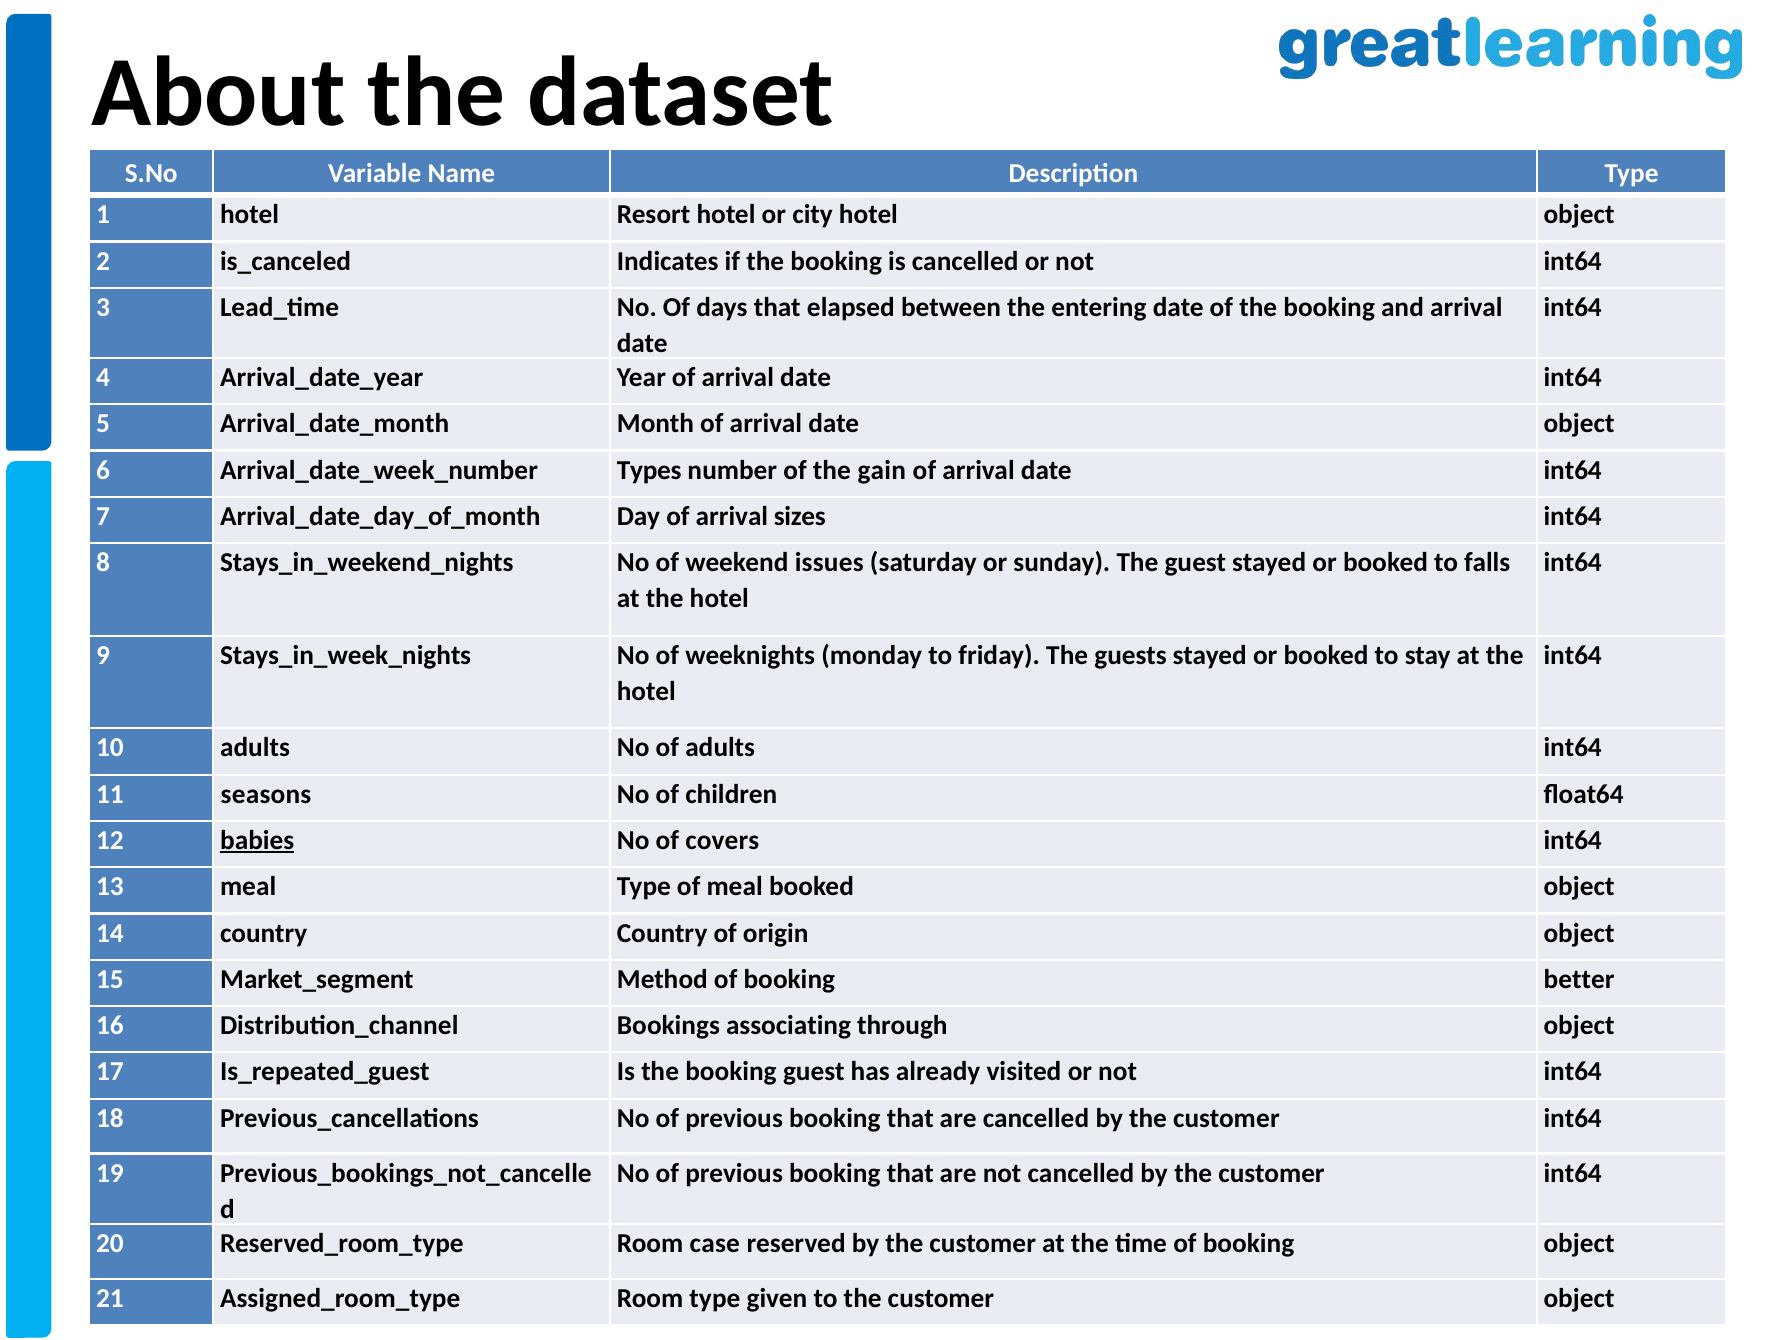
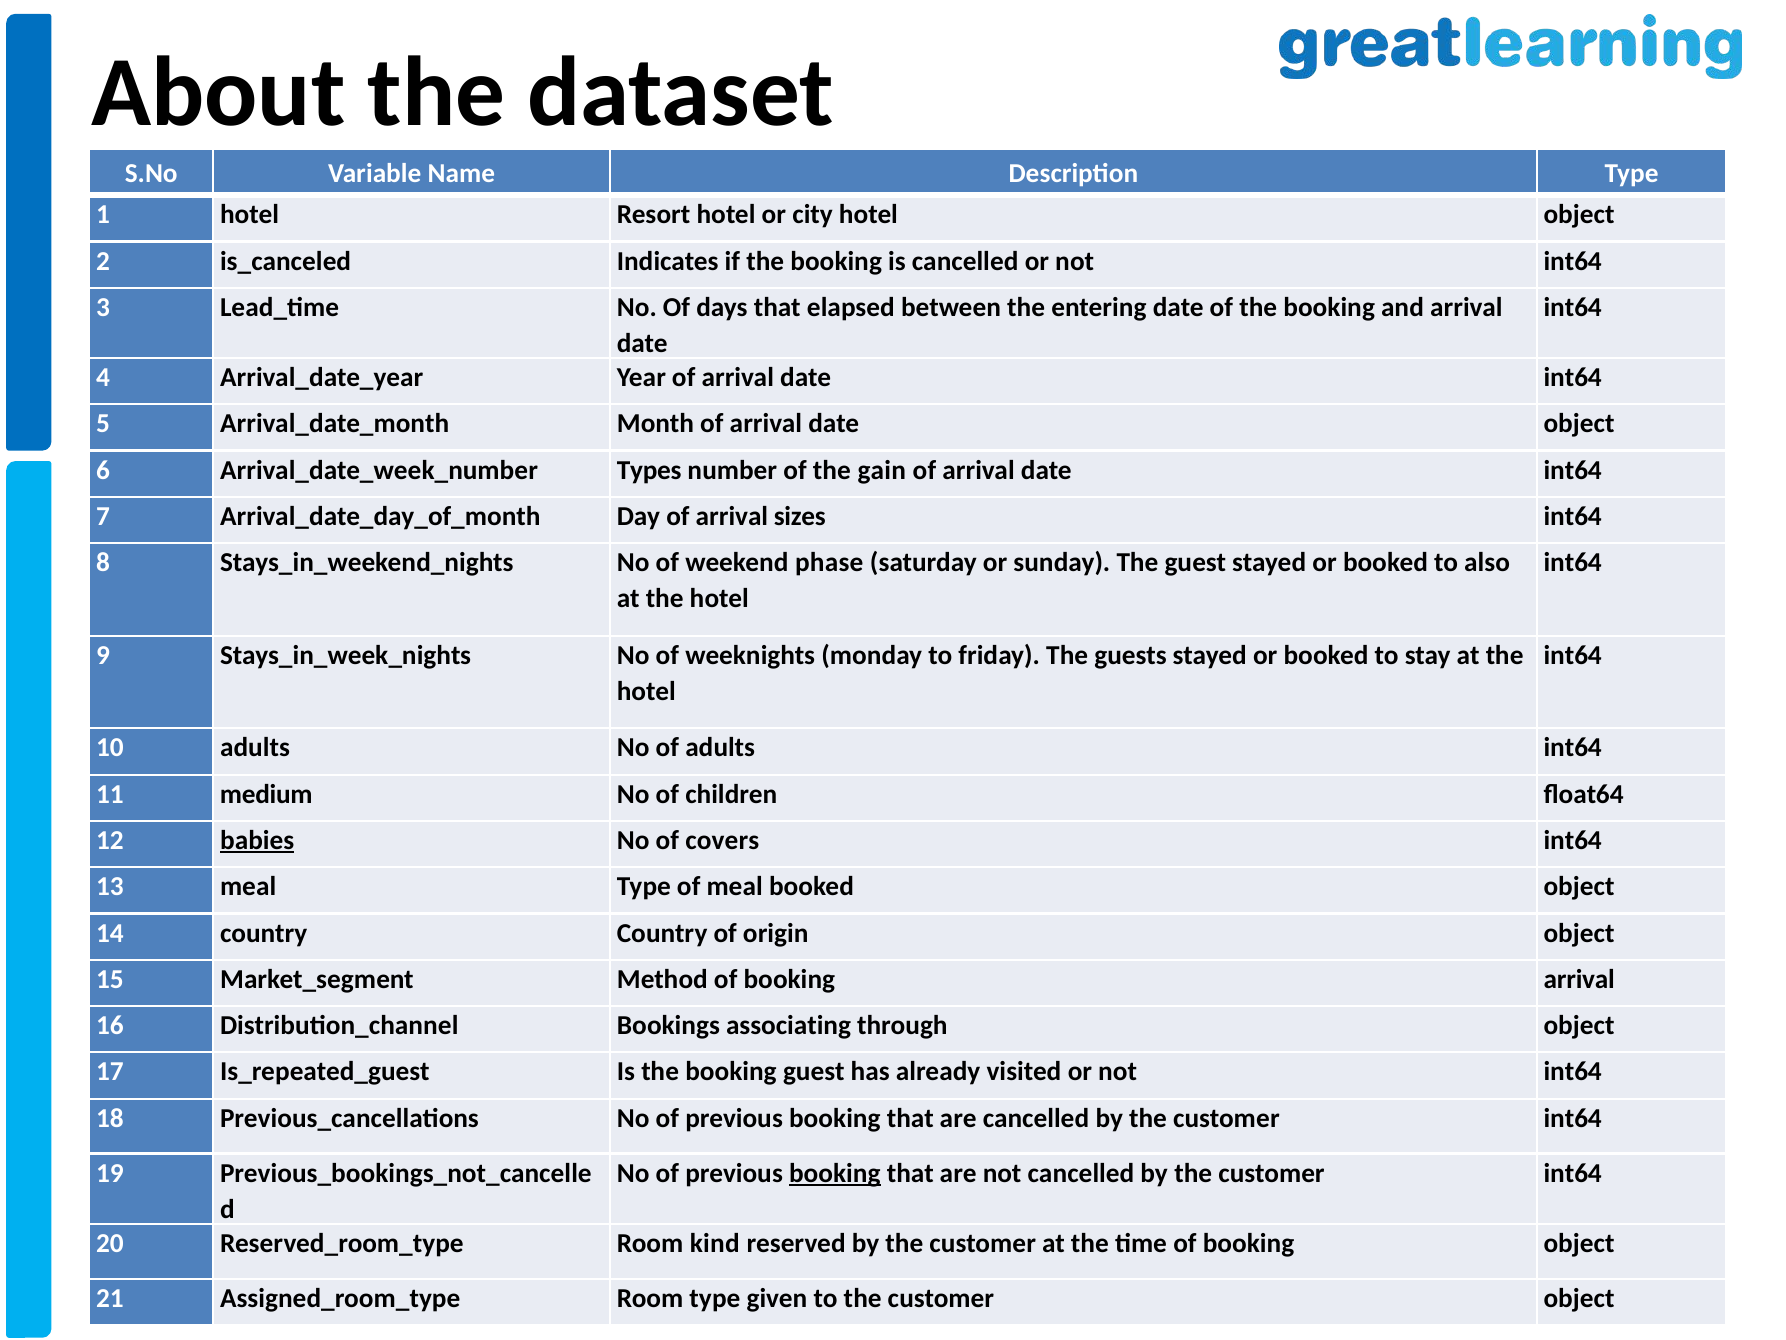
issues: issues -> phase (829, 562)
falls: falls -> also (1487, 562)
seasons: seasons -> medium (266, 794)
booking better: better -> arrival (1579, 979)
booking underline: none -> present (835, 1173)
case: case -> kind (715, 1243)
